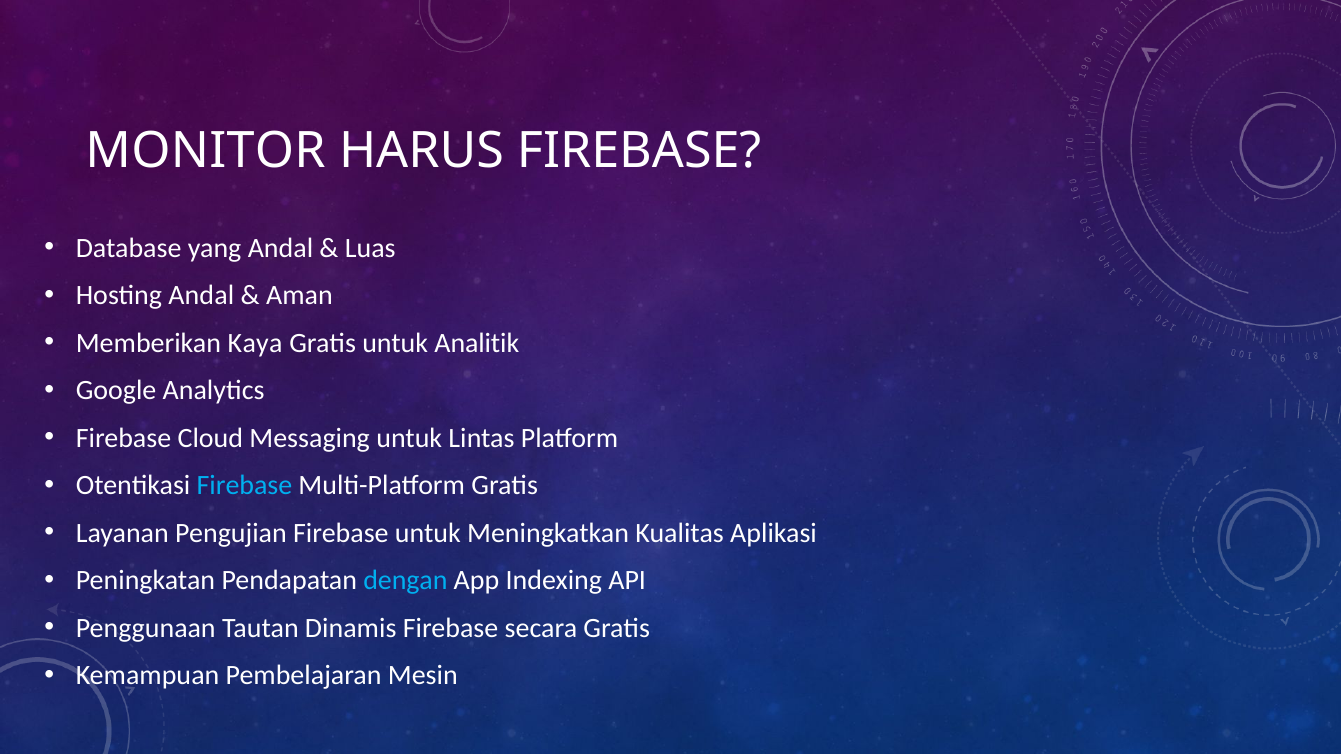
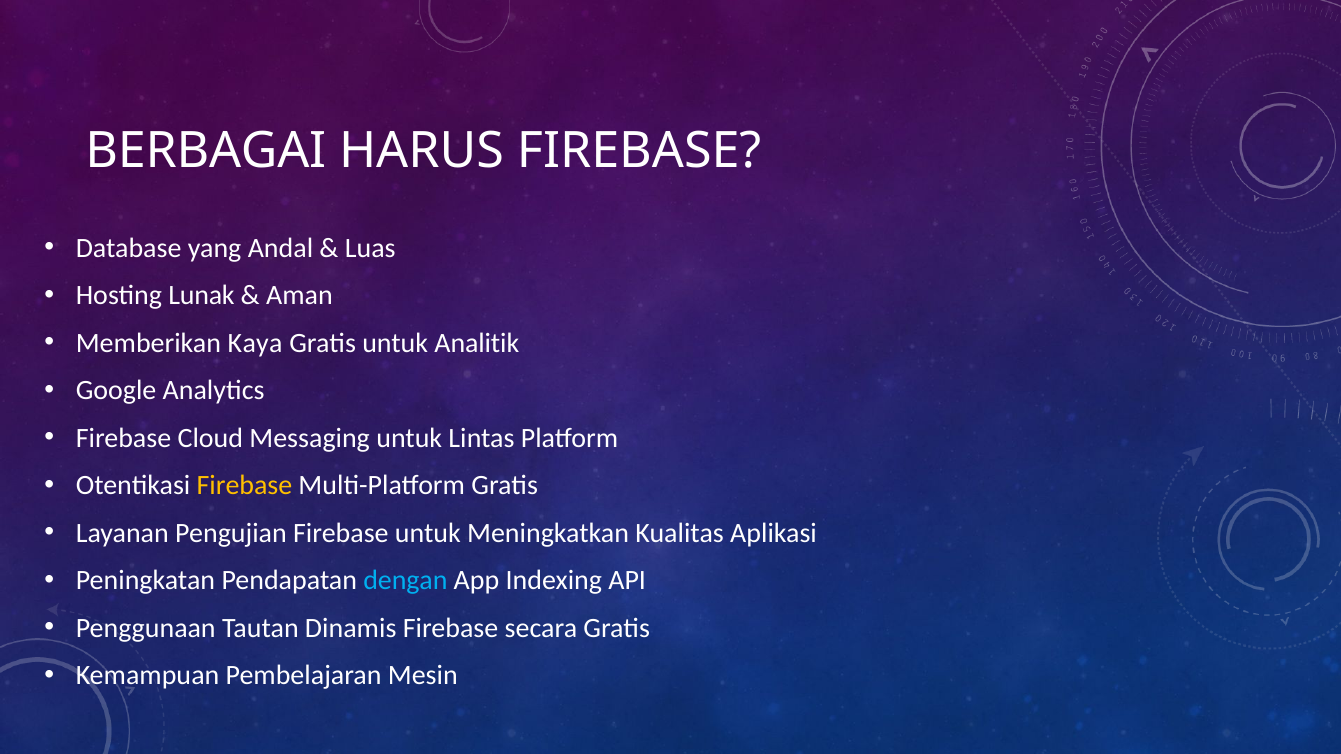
MONITOR: MONITOR -> BERBAGAI (206, 151)
Hosting Andal: Andal -> Lunak (201, 296)
Firebase colour: light blue -> yellow (244, 486)
